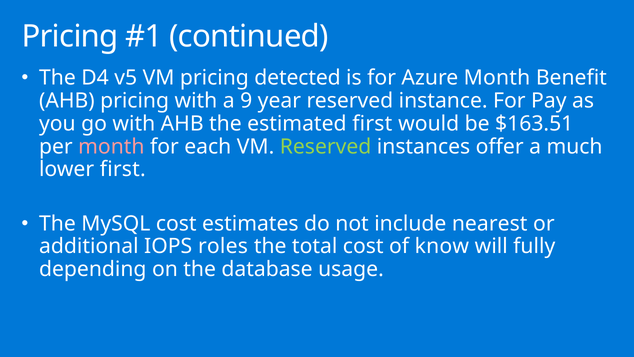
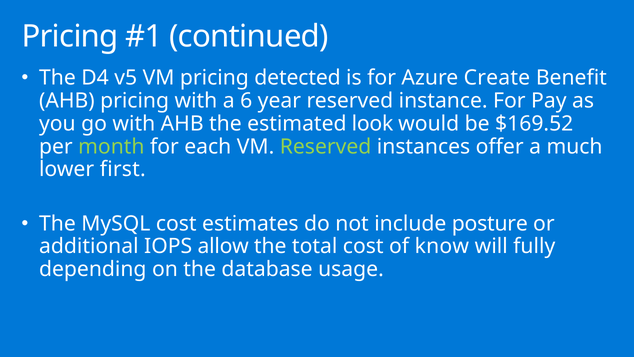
Azure Month: Month -> Create (497, 78)
9: 9 -> 6 (246, 101)
estimated first: first -> look (373, 124)
$163.51: $163.51 -> $169.52 (534, 124)
month colour: pink -> light green (111, 146)
nearest: nearest -> posture (490, 223)
roles: roles -> allow (223, 246)
